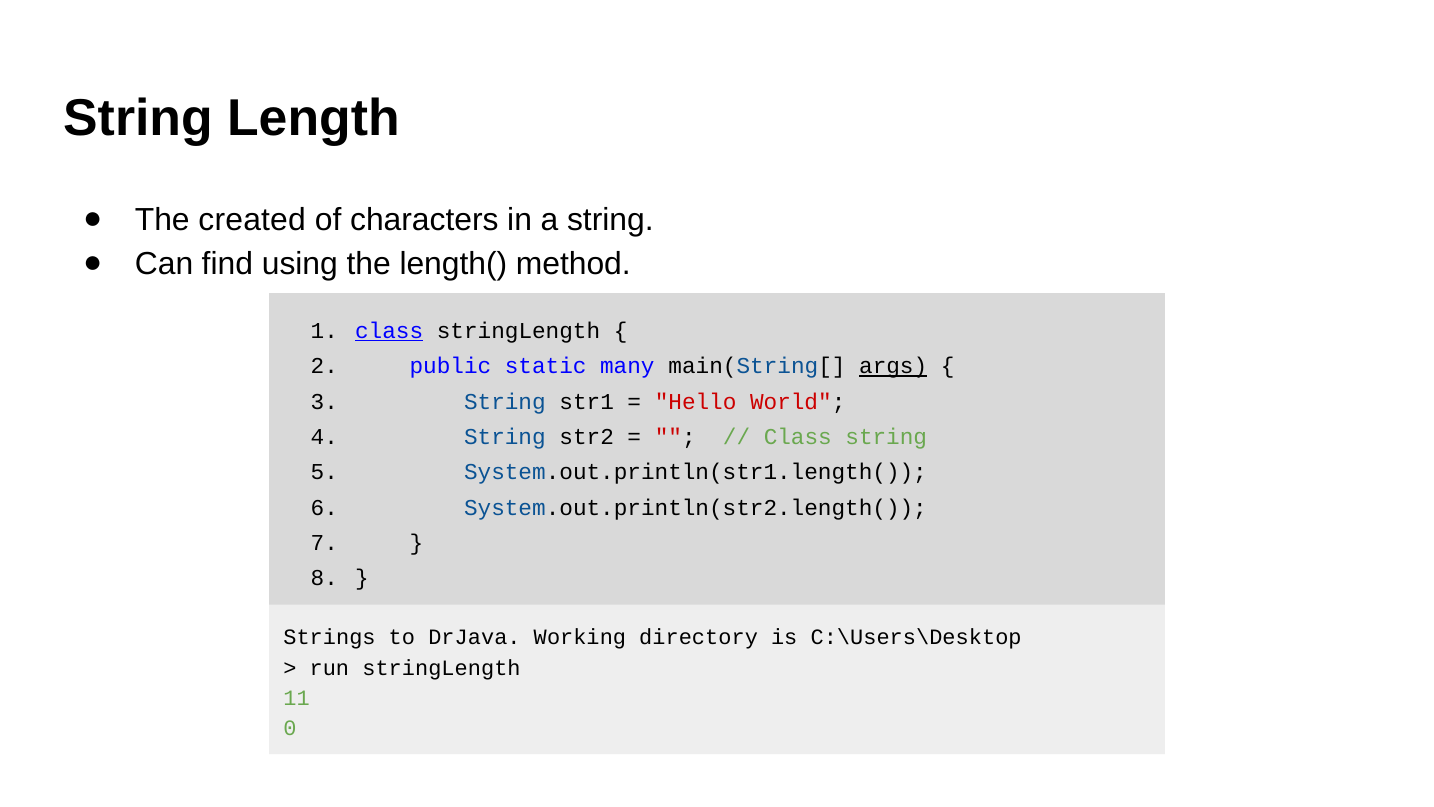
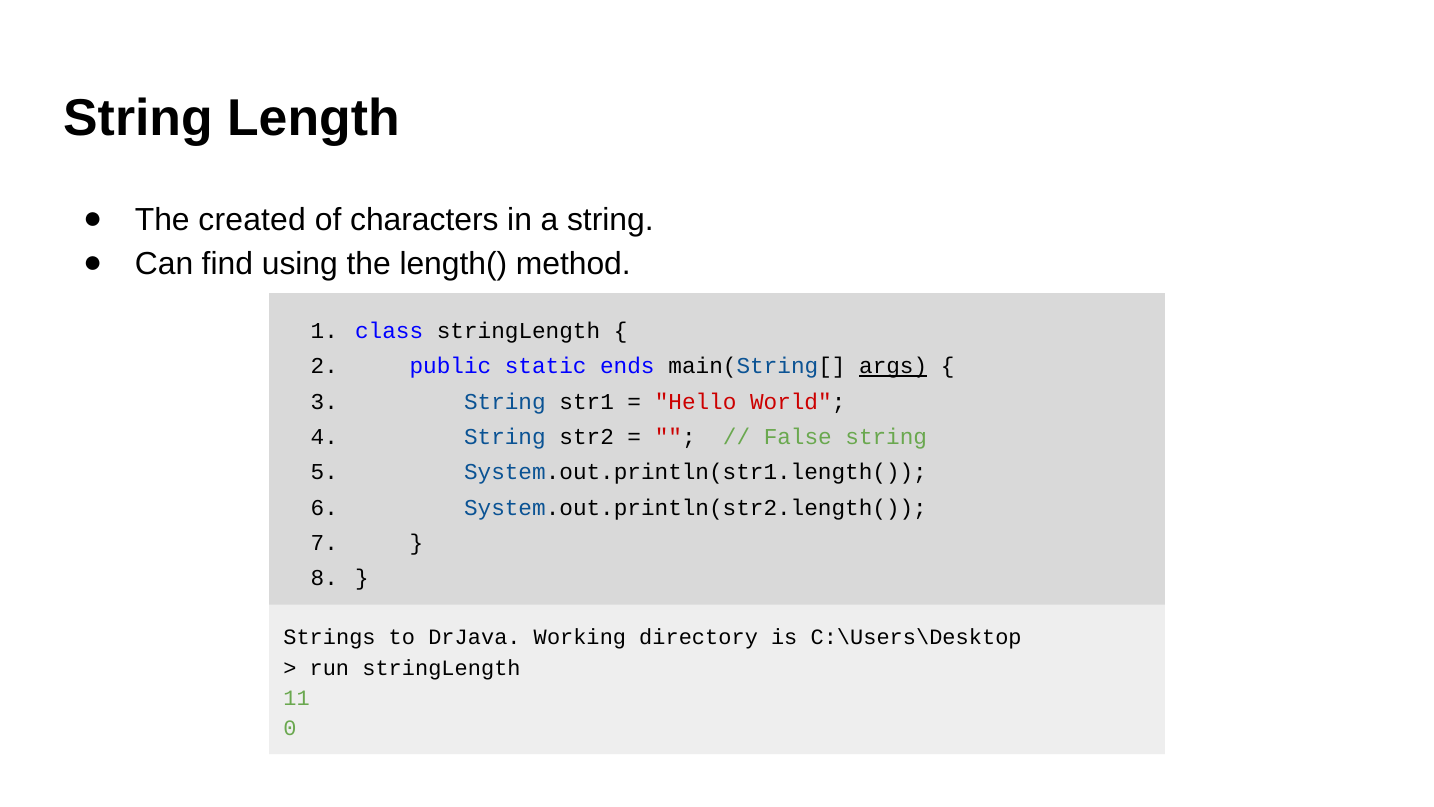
class underline: present -> none (389, 331)
many: many -> ends (627, 366)
Class: Class -> False (798, 437)
